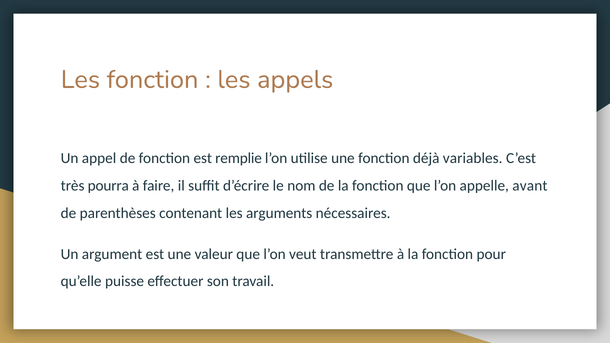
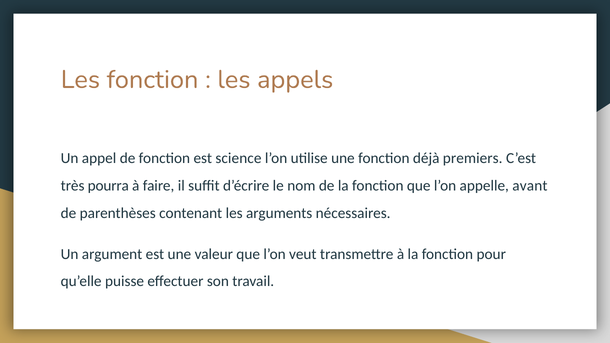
remplie: remplie -> science (238, 158)
variables: variables -> premiers (473, 158)
